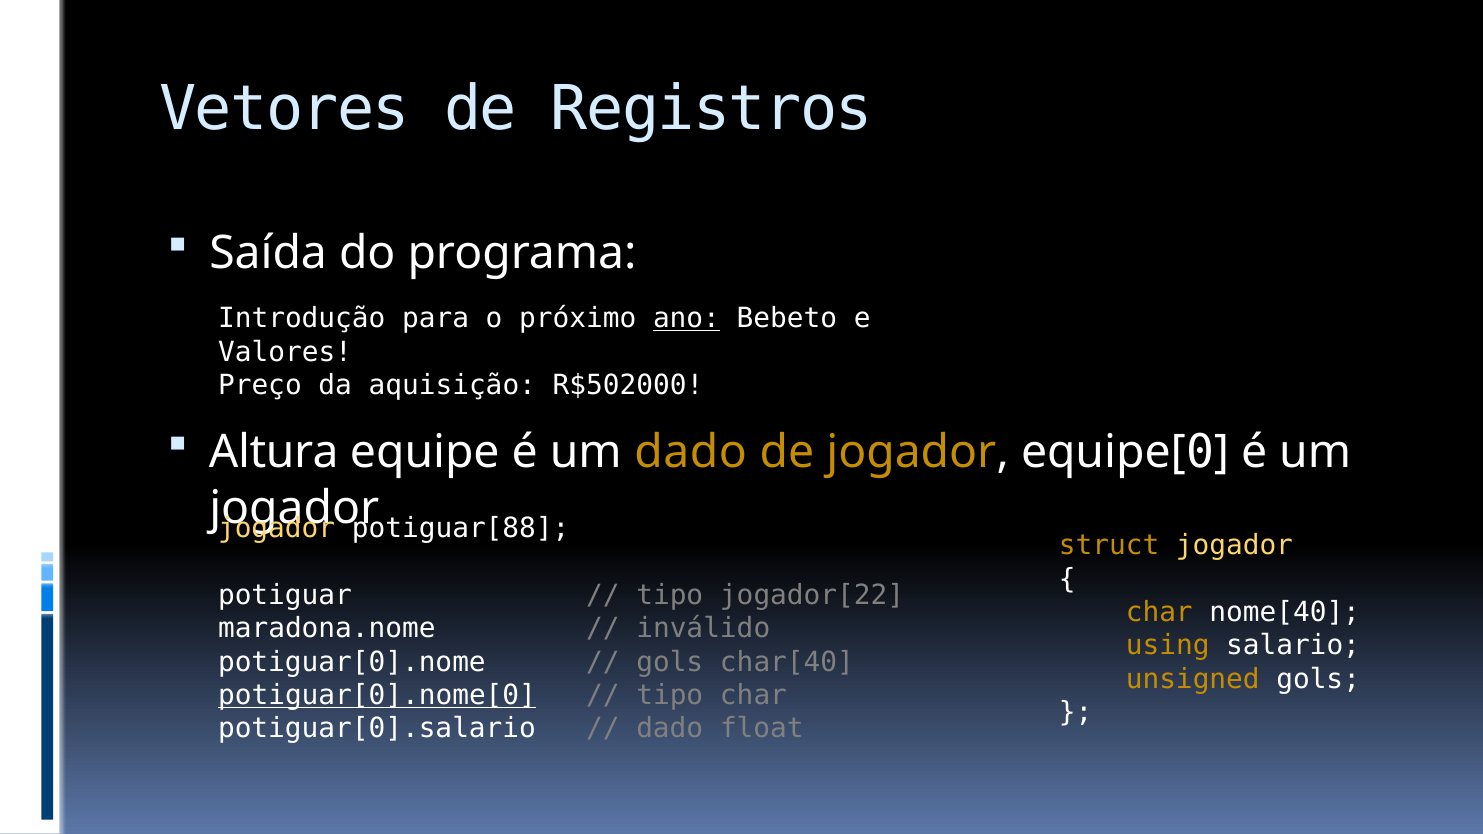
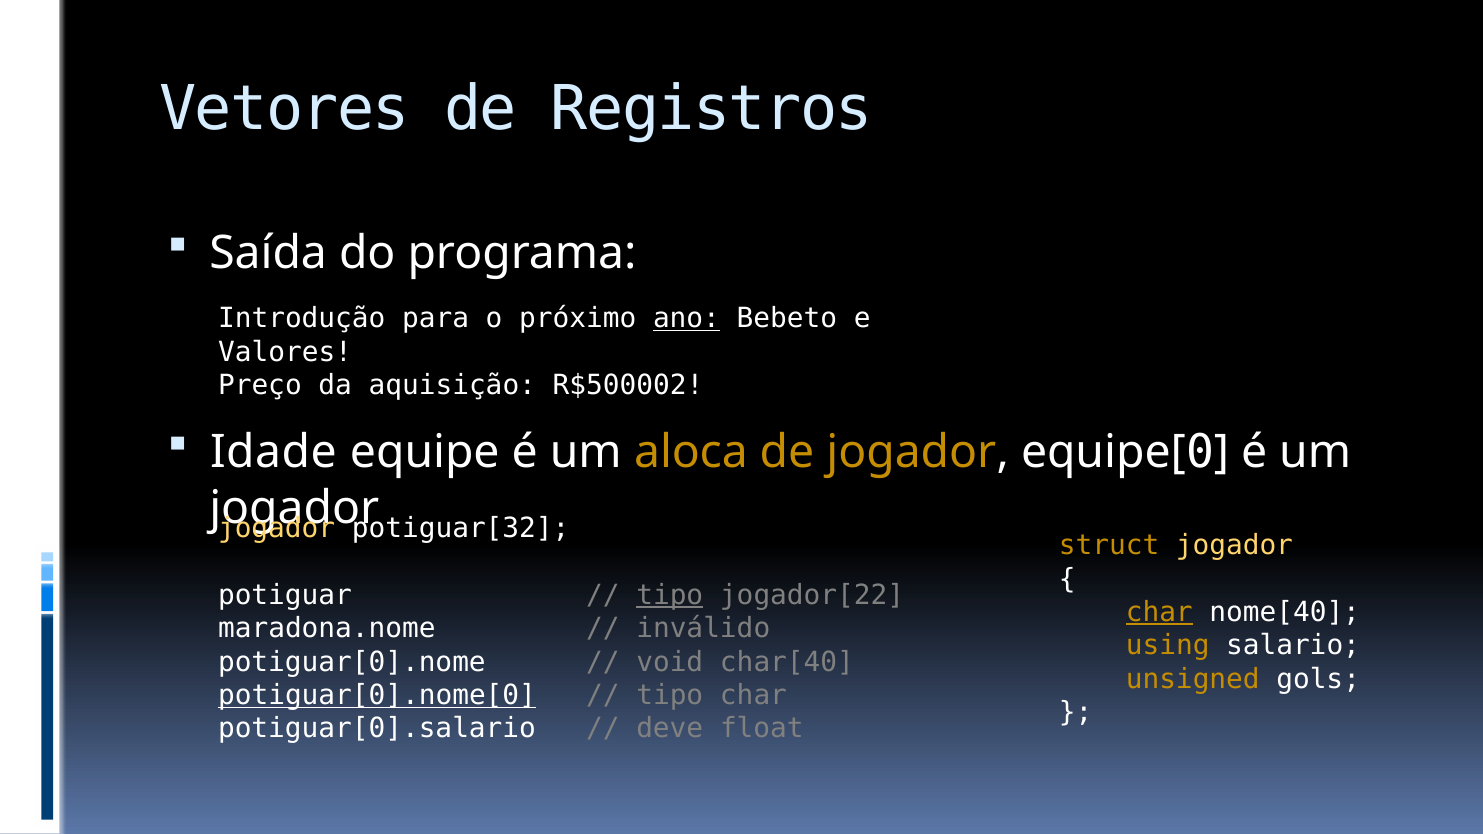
R$502000: R$502000 -> R$500002 (628, 385)
Altura: Altura -> Idade (273, 453)
um dado: dado -> aloca (691, 453)
potiguar[88: potiguar[88 -> potiguar[32 (461, 529)
tipo underline: none -> present (670, 595)
char underline: none -> present (1159, 612)
gols: gols -> void (670, 662)
dado: dado -> deve (670, 729)
